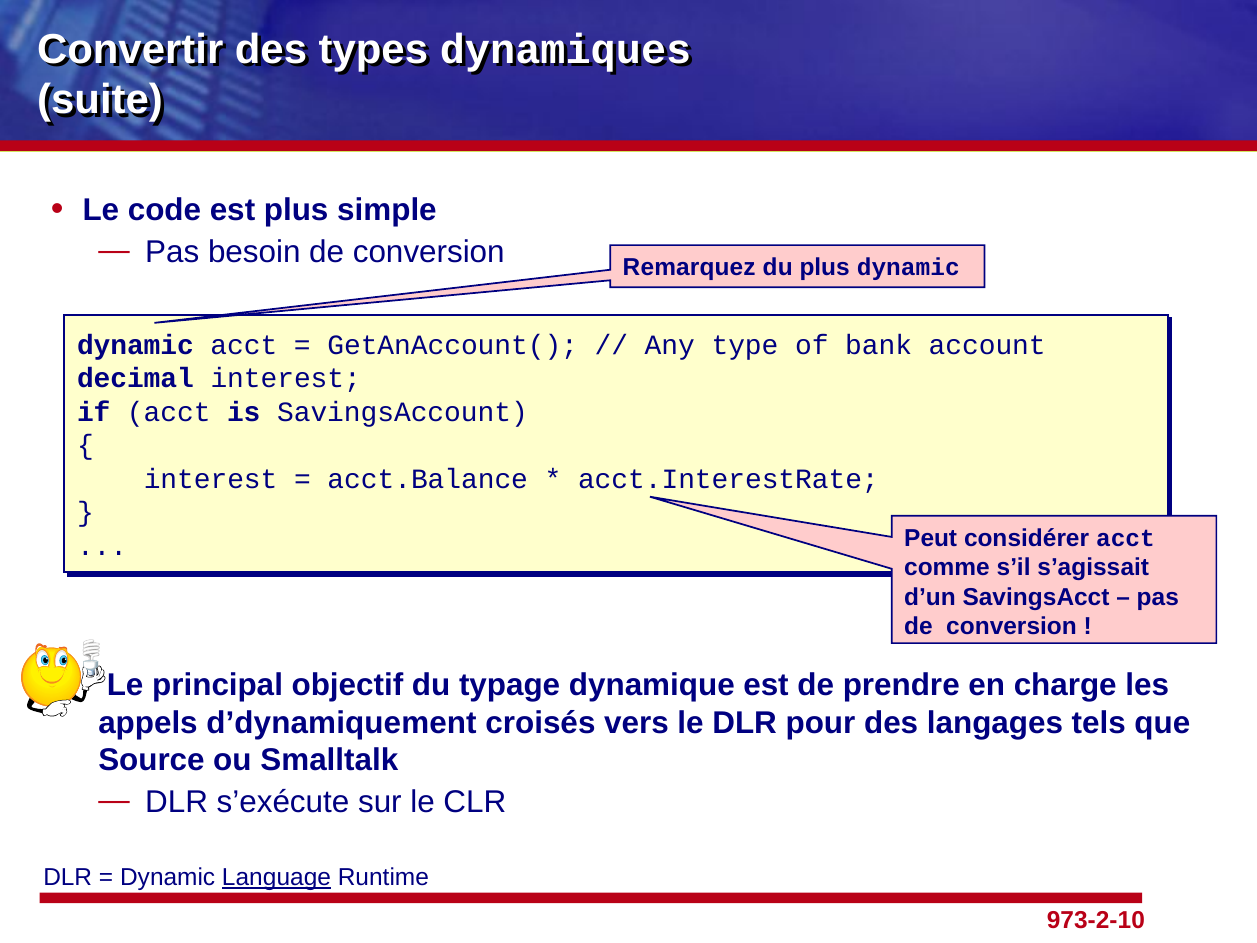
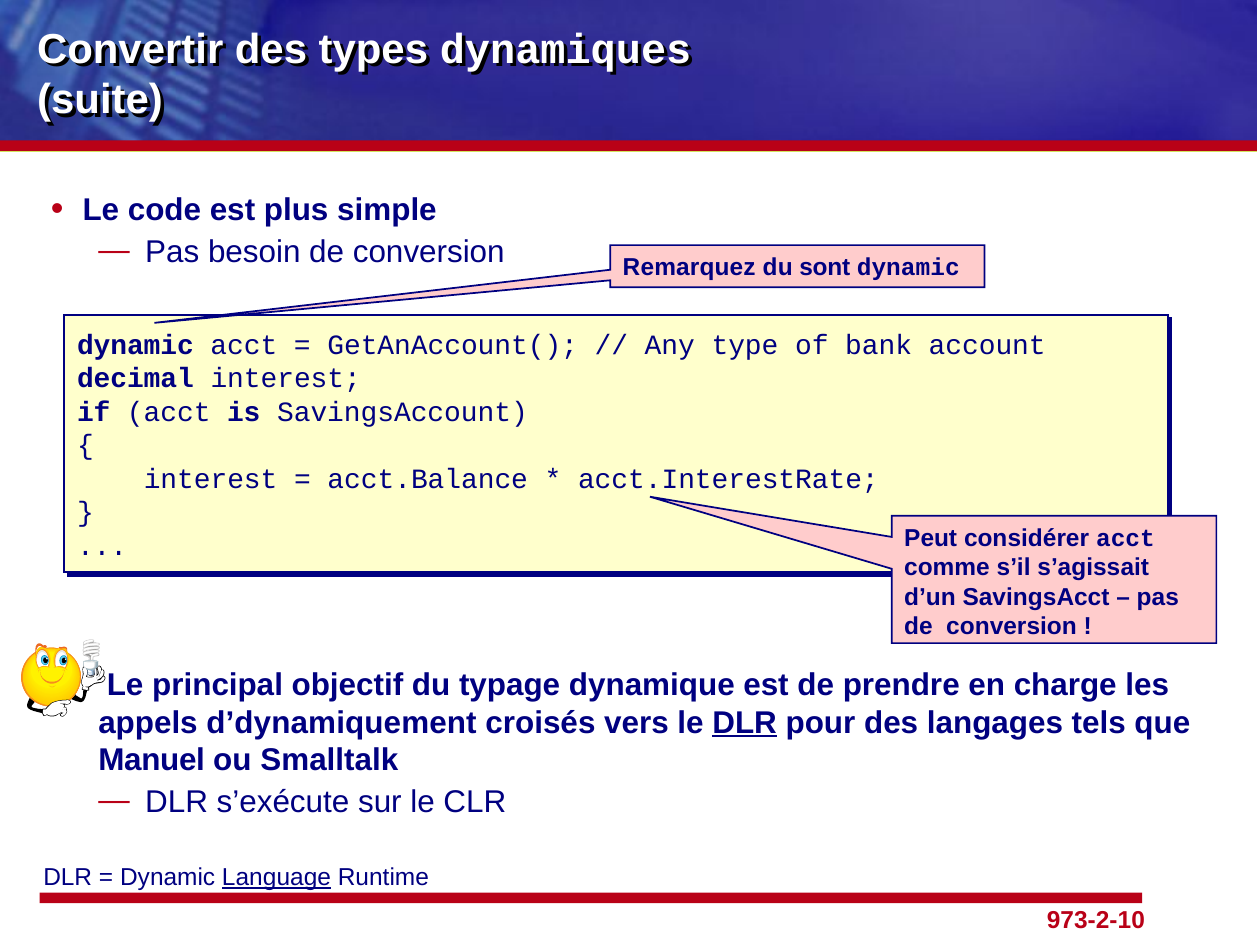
du plus: plus -> sont (825, 268)
DLR underline: none -> present (745, 723)
Source: Source -> Manuel (152, 760)
